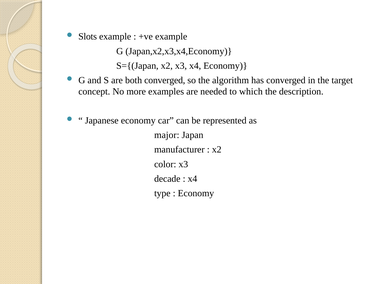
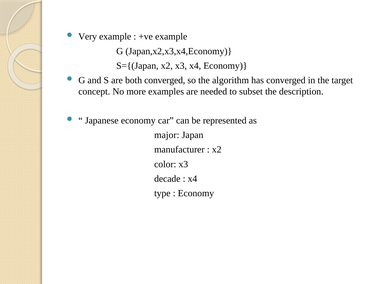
Slots: Slots -> Very (88, 37)
which: which -> subset (251, 92)
